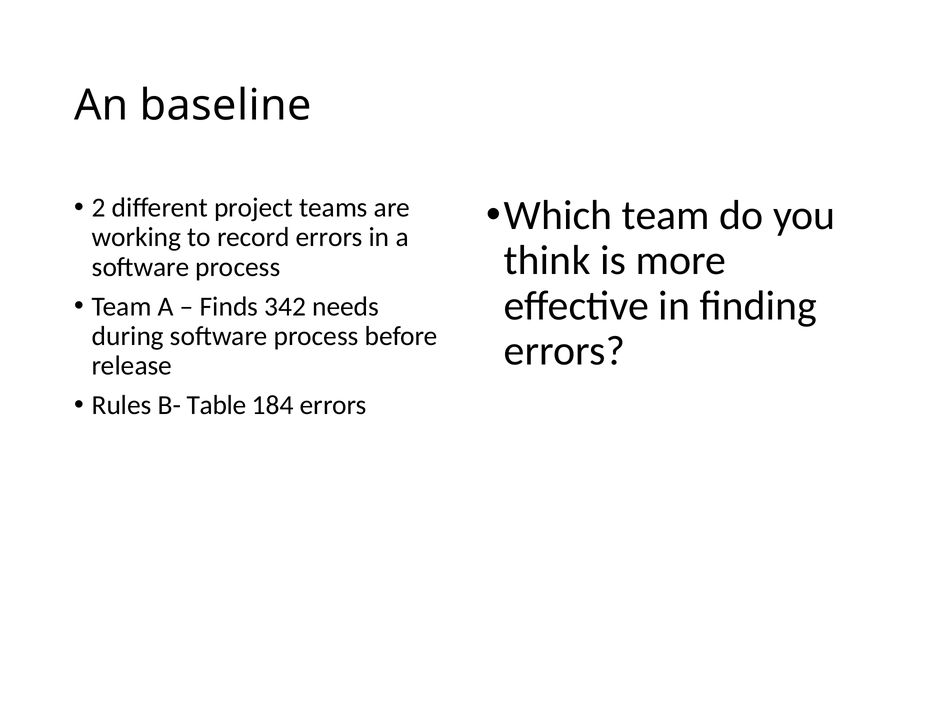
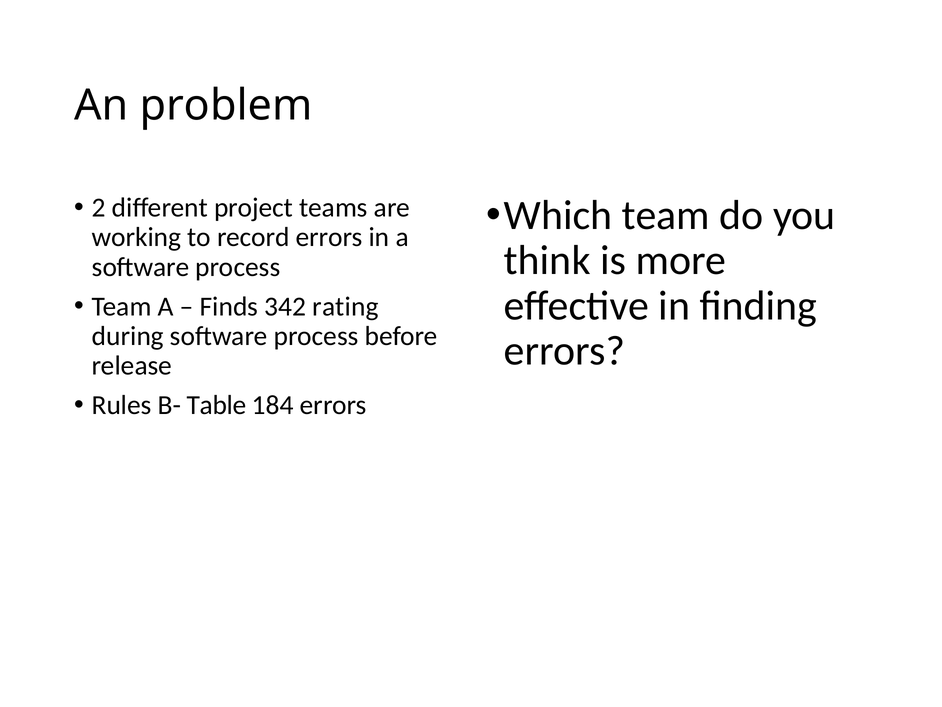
baseline: baseline -> problem (226, 106)
needs: needs -> rating (346, 306)
